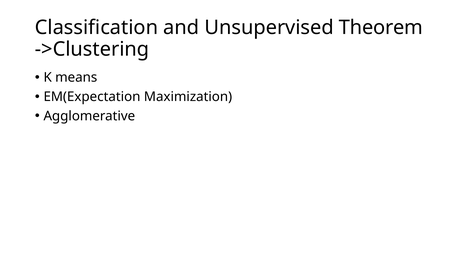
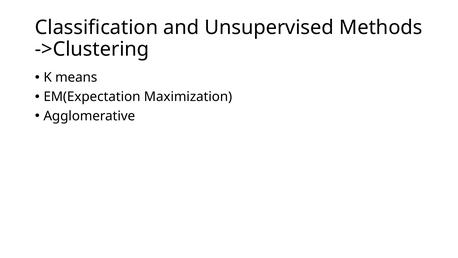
Theorem: Theorem -> Methods (381, 28)
